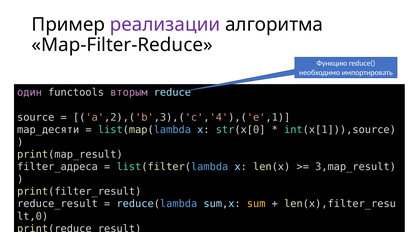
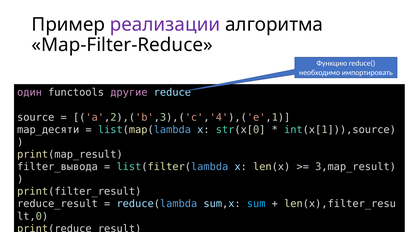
вторым: вторым -> другие (129, 93)
filter_адреса: filter_адреса -> filter_вывода (57, 167)
sum colour: yellow -> light blue (256, 204)
